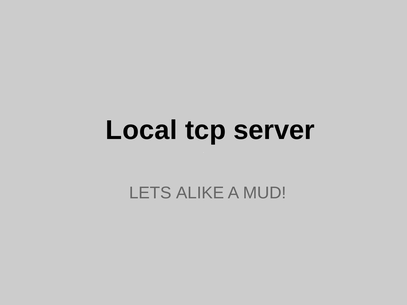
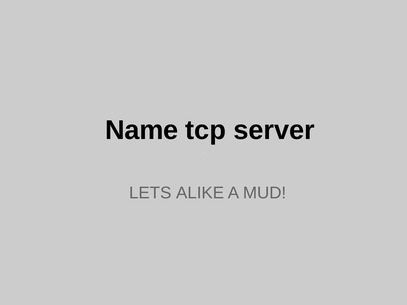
Local: Local -> Name (142, 130)
